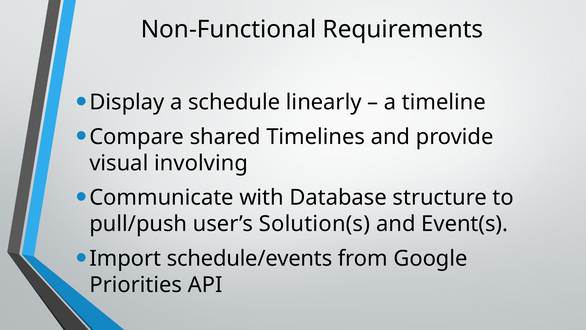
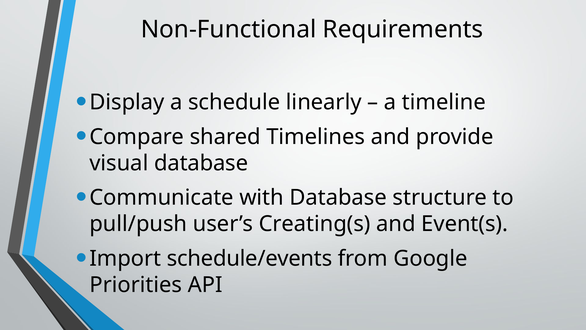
visual involving: involving -> database (201, 163)
Solution(s: Solution(s -> Creating(s (315, 224)
